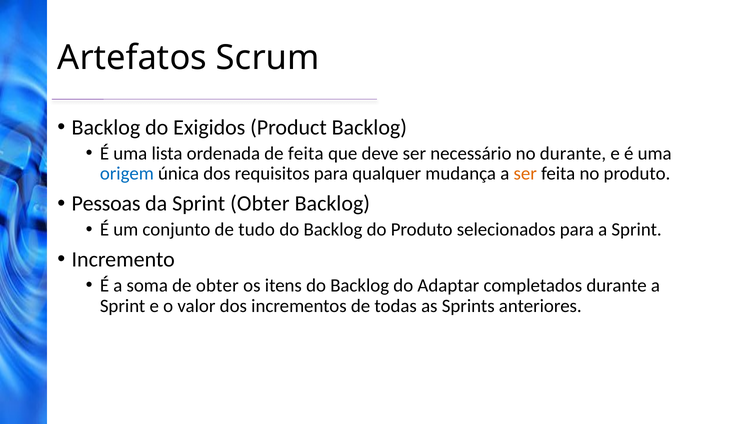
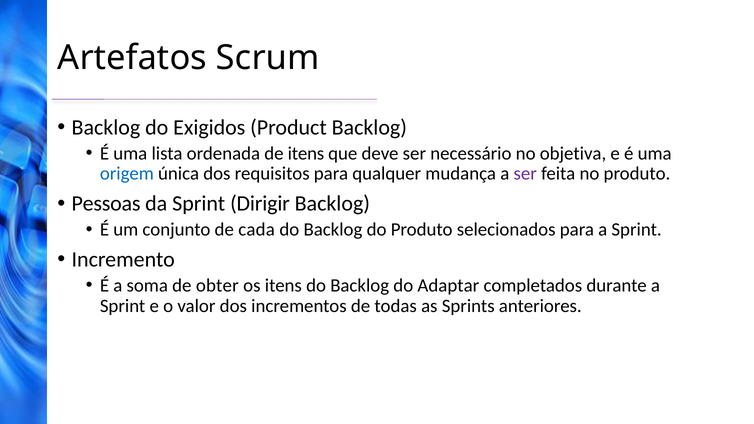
de feita: feita -> itens (306, 153)
no durante: durante -> objetiva (573, 153)
ser colour: orange -> purple (525, 174)
Sprint Obter: Obter -> Dirigir (260, 204)
tudo: tudo -> cada (257, 230)
